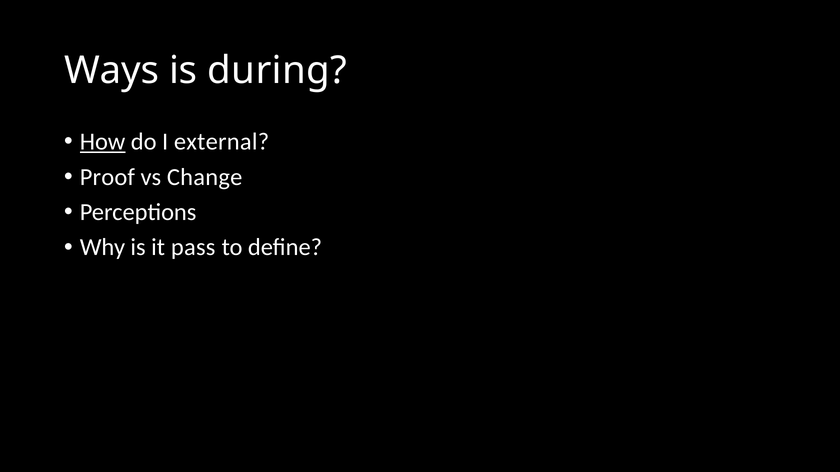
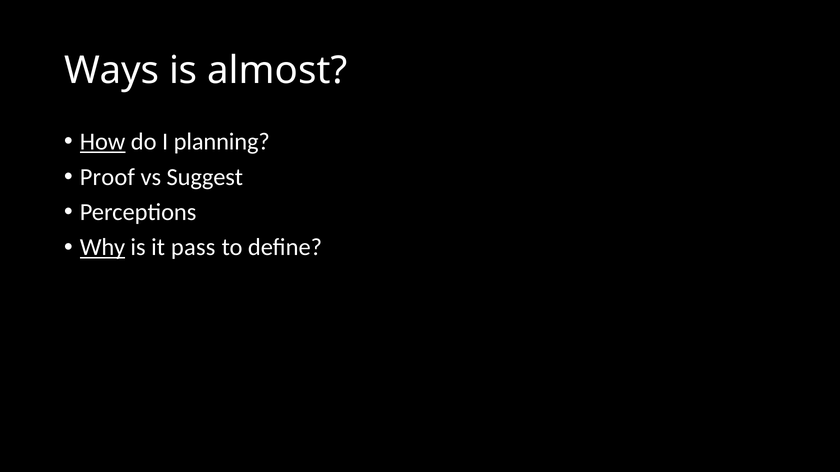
during: during -> almost (277, 71)
external: external -> planning (222, 142)
Change: Change -> Suggest (205, 177)
Why underline: none -> present (102, 248)
